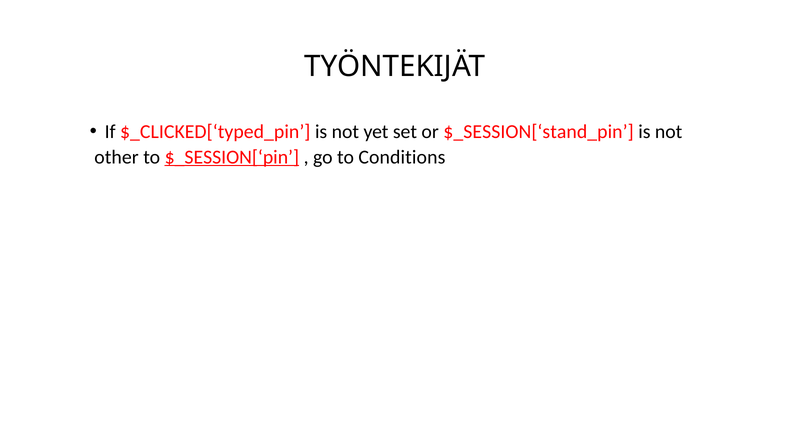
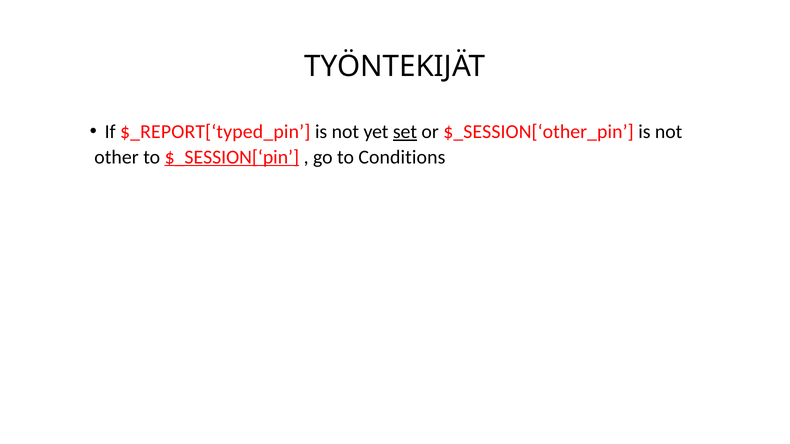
$_CLICKED[‘typed_pin: $_CLICKED[‘typed_pin -> $_REPORT[‘typed_pin (215, 132)
set underline: none -> present (405, 132)
$_SESSION[‘stand_pin: $_SESSION[‘stand_pin -> $_SESSION[‘other_pin (539, 132)
